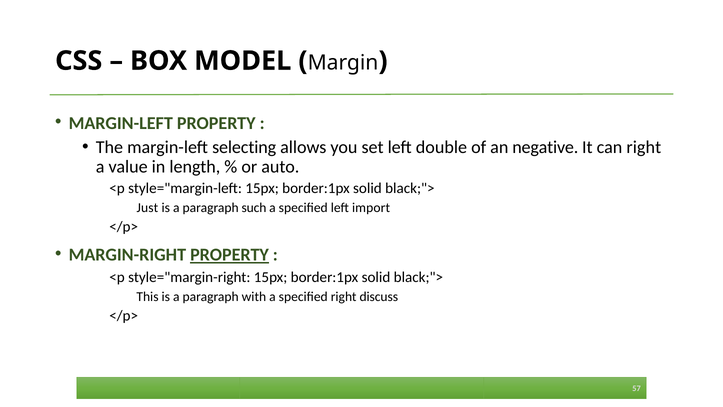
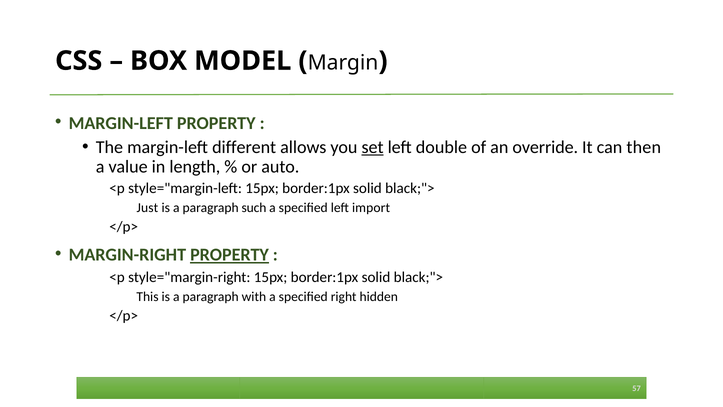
selecting: selecting -> different (244, 147)
set underline: none -> present (373, 147)
negative: negative -> override (545, 147)
can right: right -> then (644, 147)
discuss: discuss -> hidden (379, 296)
